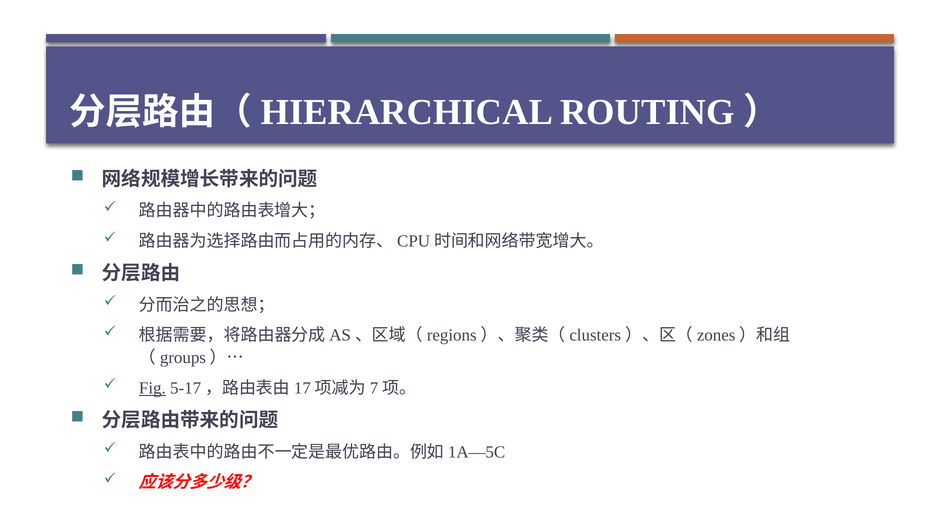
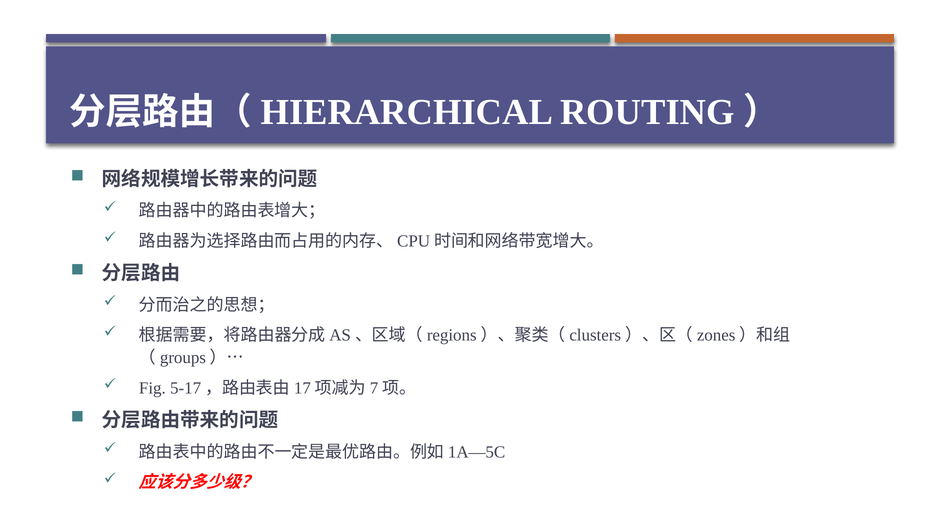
Fig underline: present -> none (152, 388)
